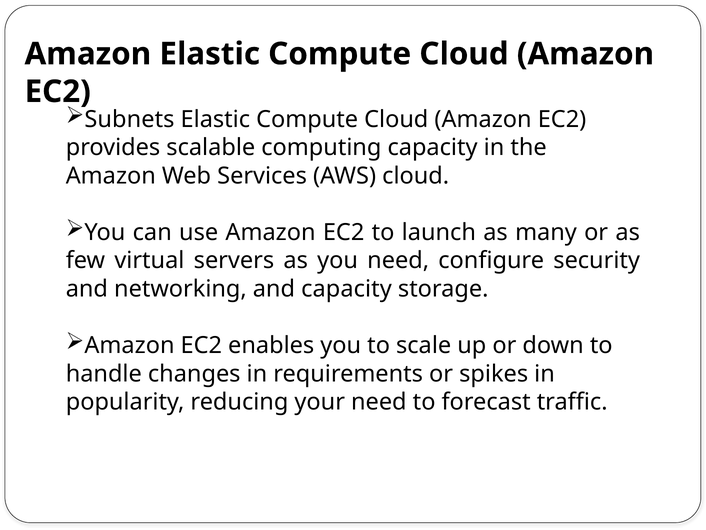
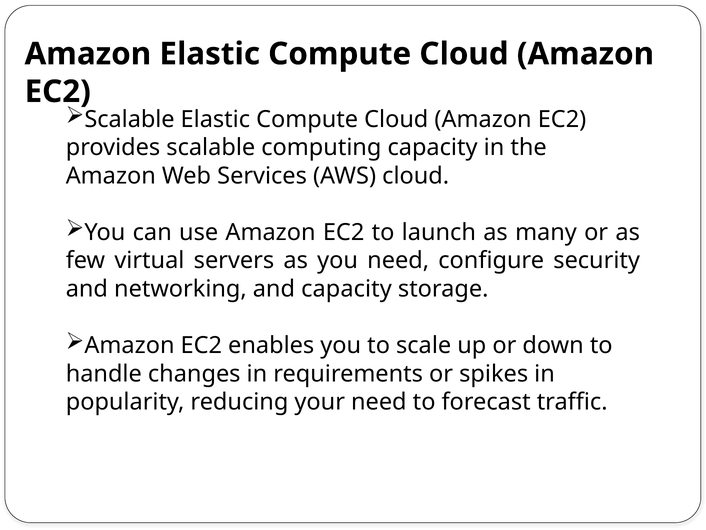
Subnets: Subnets -> Scalable (130, 119)
